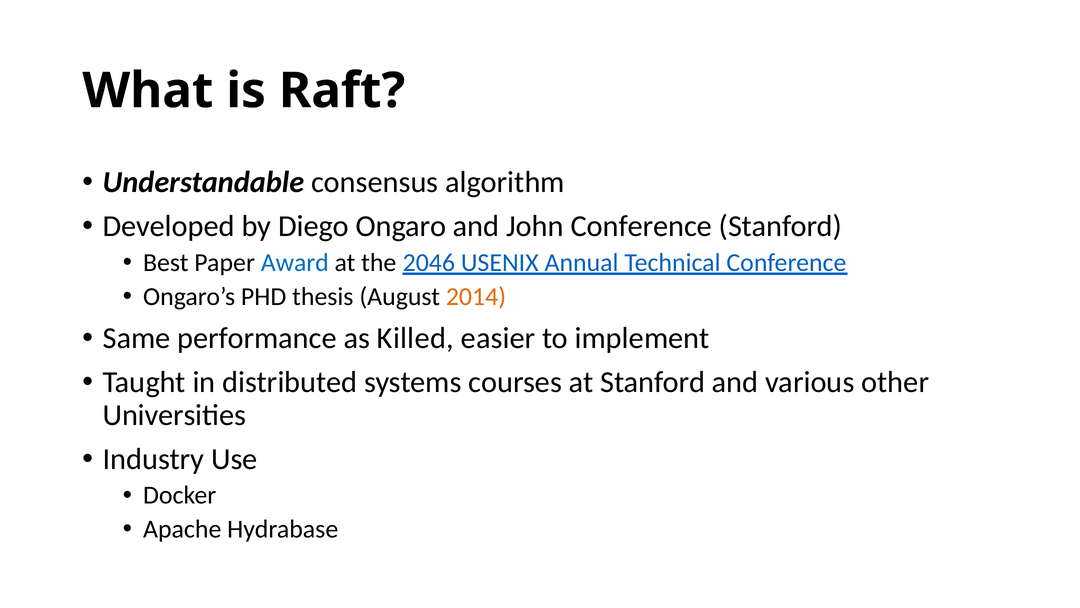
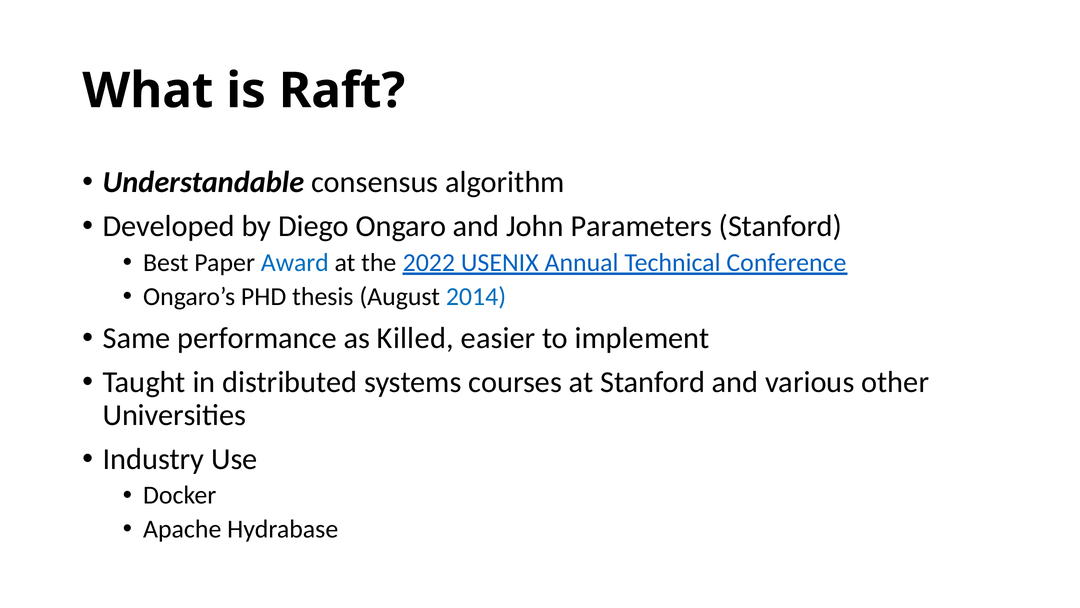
John Conference: Conference -> Parameters (641, 226)
2046: 2046 -> 2022 (429, 263)
2014 colour: orange -> blue (476, 296)
